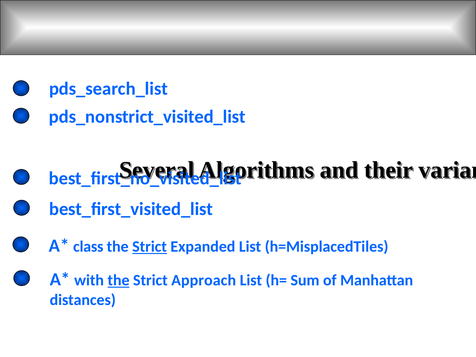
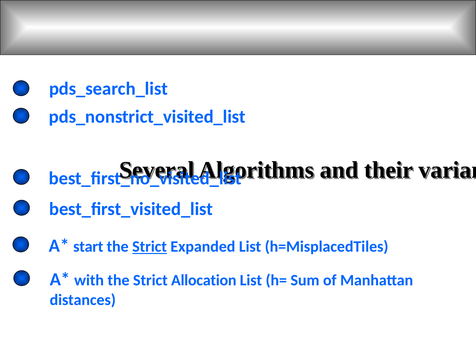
class: class -> start (88, 247)
the underline: present -> none (119, 280)
Approach: Approach -> Allocation (204, 280)
